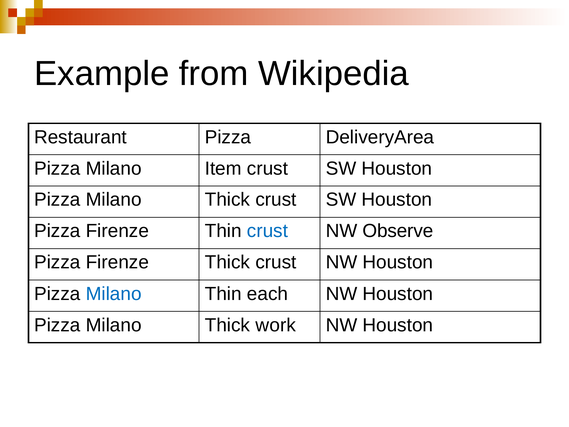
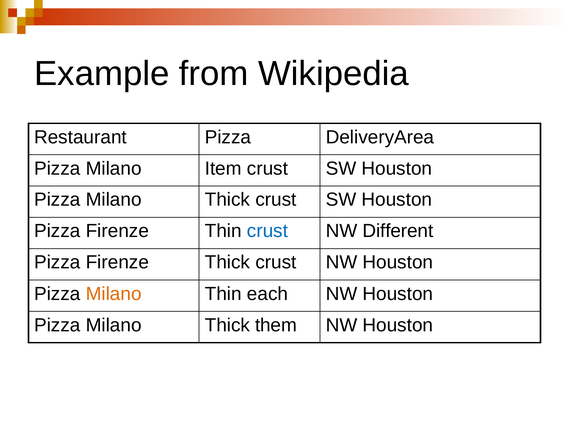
Observe: Observe -> Different (398, 231)
Milano colour: blue -> orange (114, 294)
work: work -> them (276, 325)
